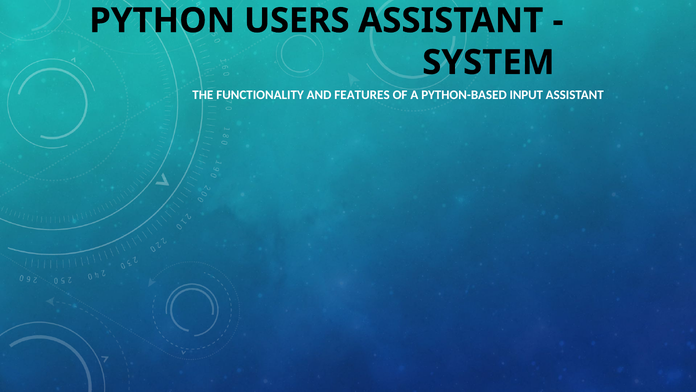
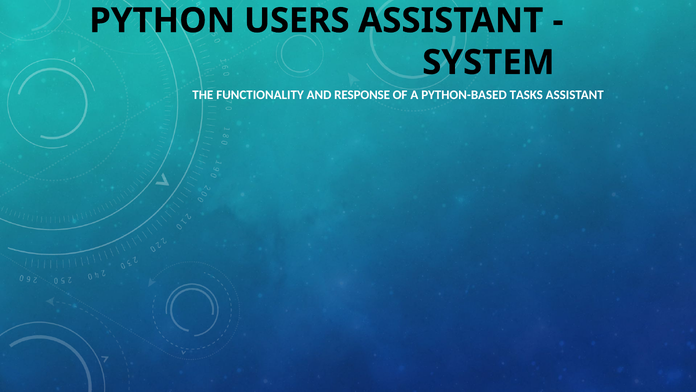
FEATURES: FEATURES -> RESPONSE (362, 95)
INPUT: INPUT -> TASKS (526, 95)
